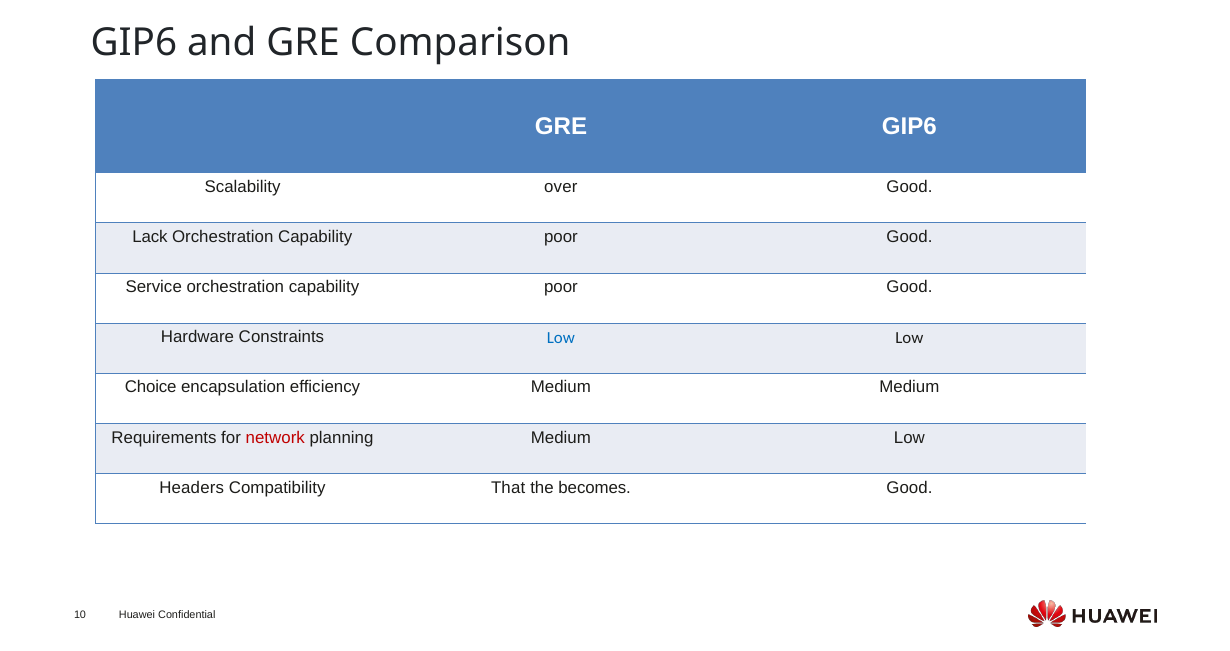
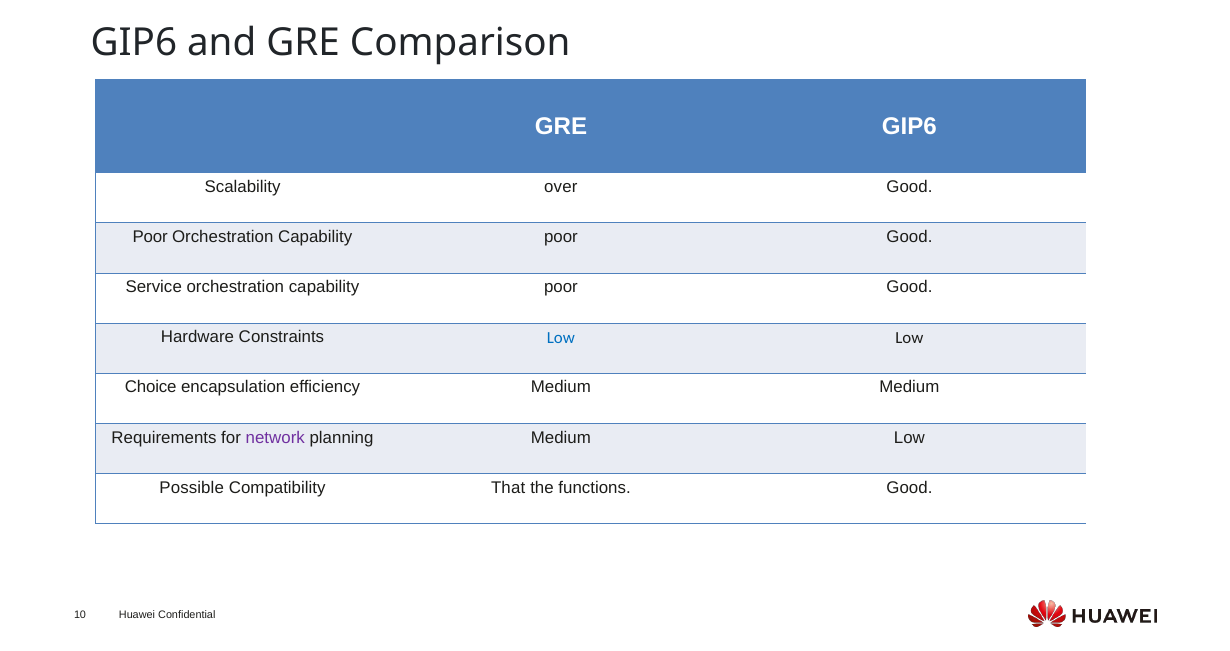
Lack: Lack -> Poor (150, 237)
network colour: red -> purple (275, 437)
Headers: Headers -> Possible (192, 487)
becomes: becomes -> functions (595, 487)
